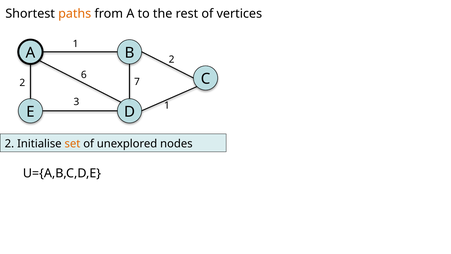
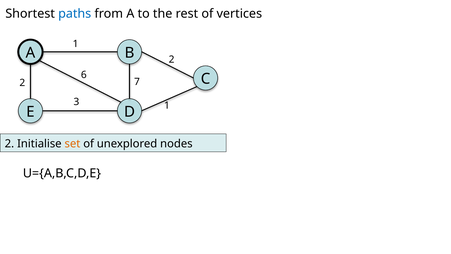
paths colour: orange -> blue (75, 14)
